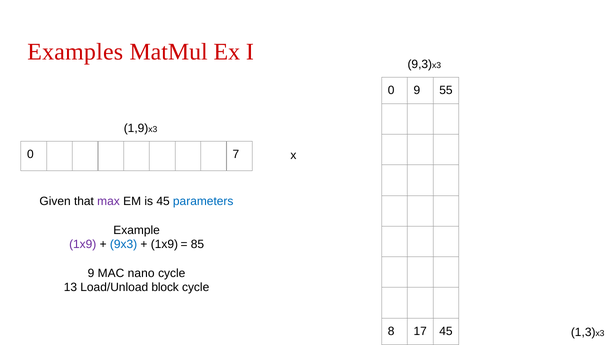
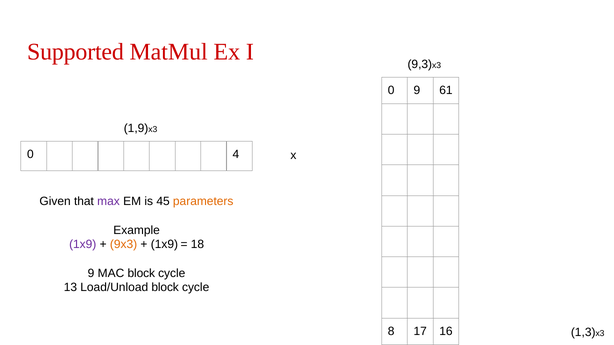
Examples: Examples -> Supported (75, 52)
55: 55 -> 61 (446, 90)
7: 7 -> 4 (236, 154)
parameters colour: blue -> orange (203, 202)
9x3 colour: blue -> orange (124, 245)
85: 85 -> 18 (197, 245)
MAC nano: nano -> block (141, 273)
17 45: 45 -> 16 (446, 331)
